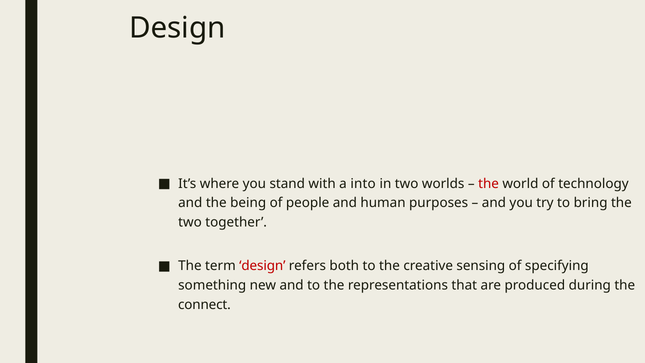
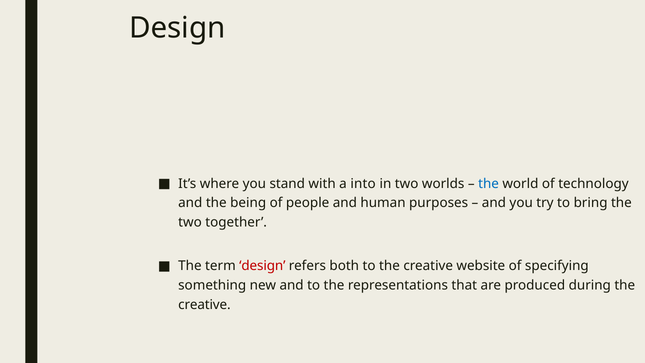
the colour: red -> blue (489, 183)
sensing: sensing -> website (481, 266)
connect: connect -> creative (204, 305)
